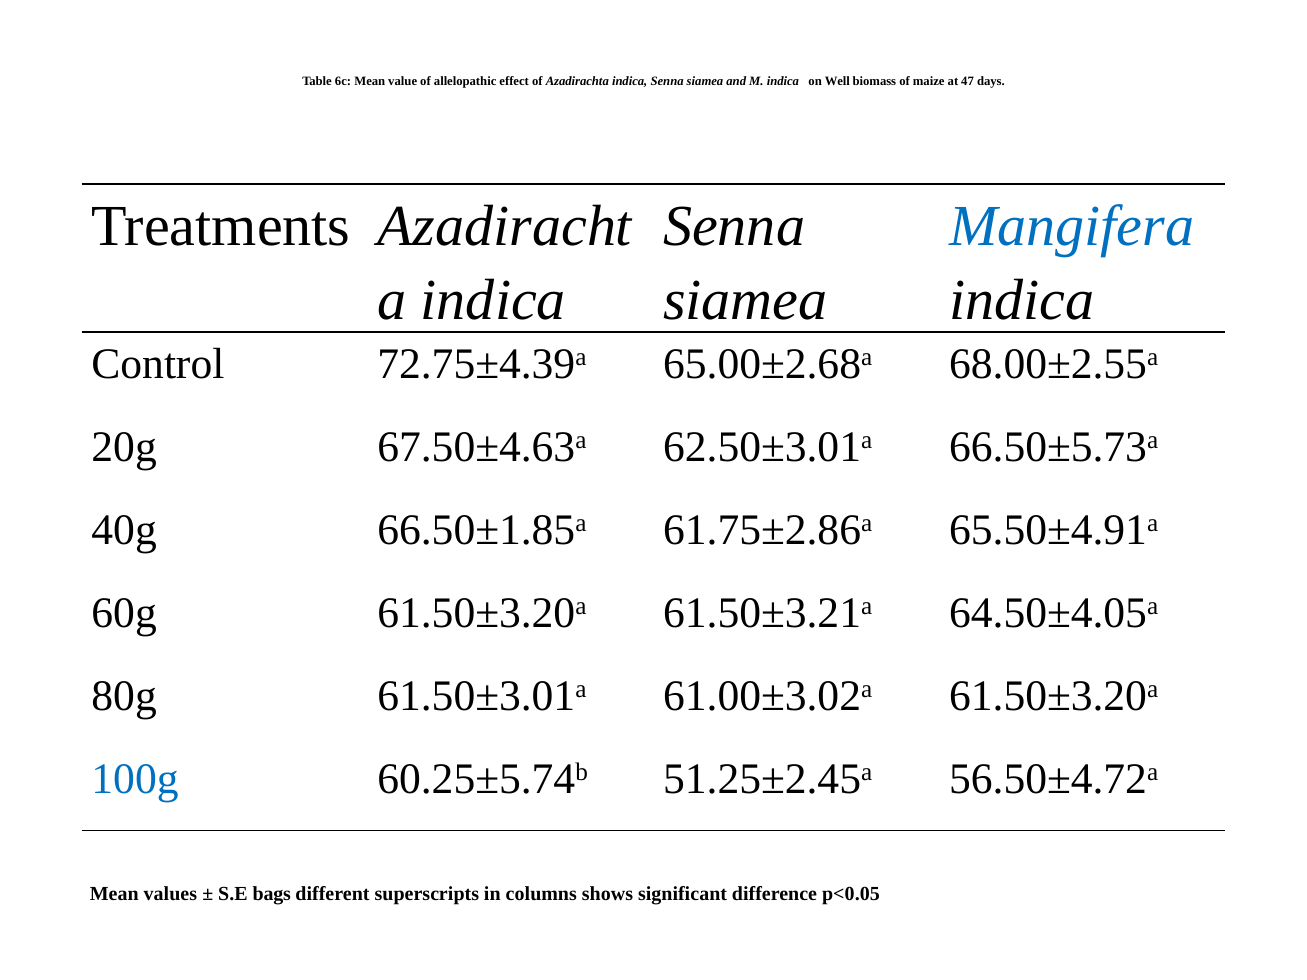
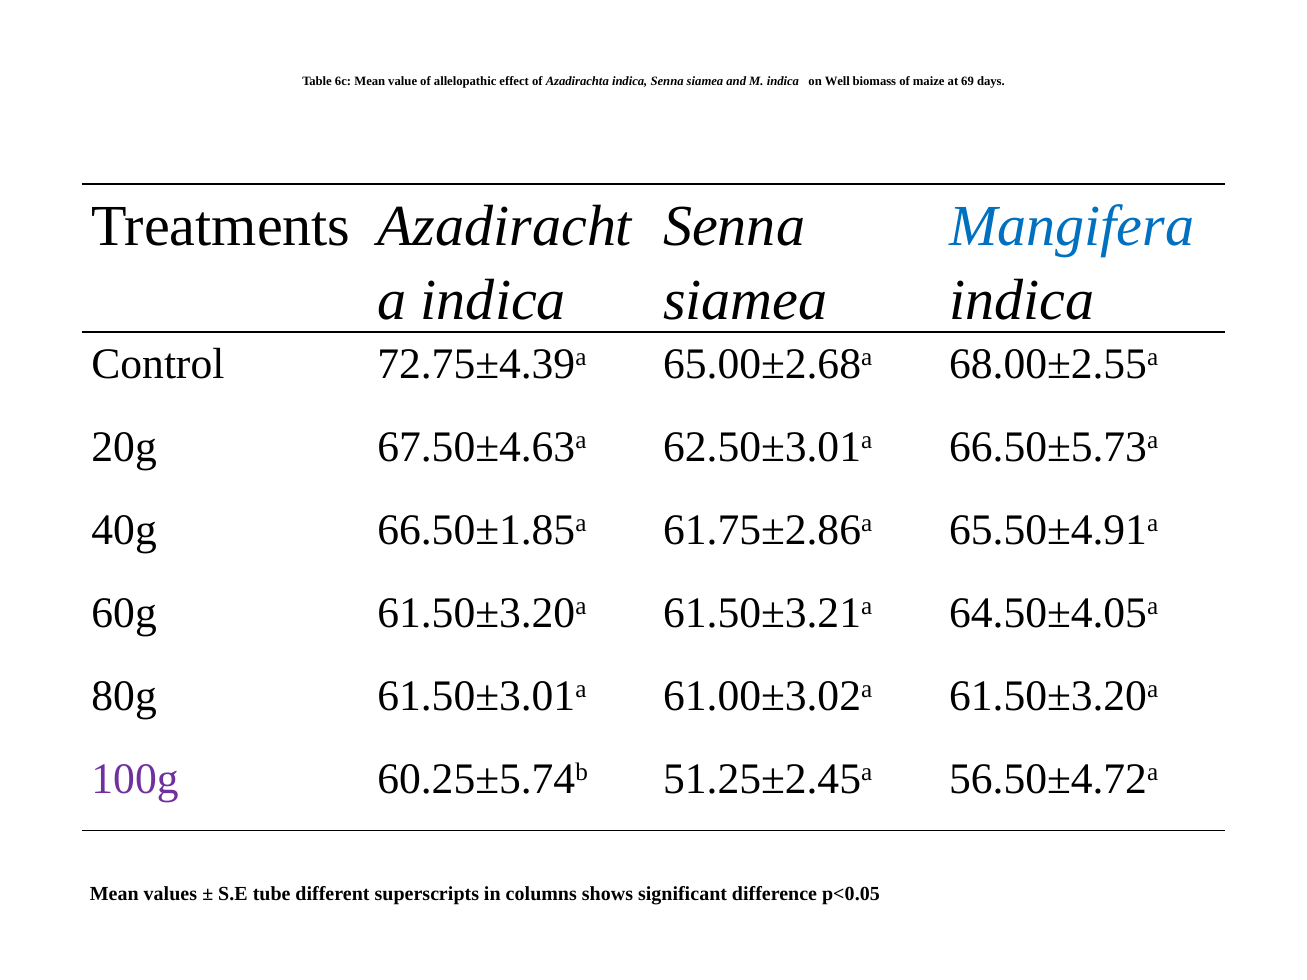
47: 47 -> 69 (968, 82)
100g colour: blue -> purple (135, 779)
bags: bags -> tube (272, 894)
